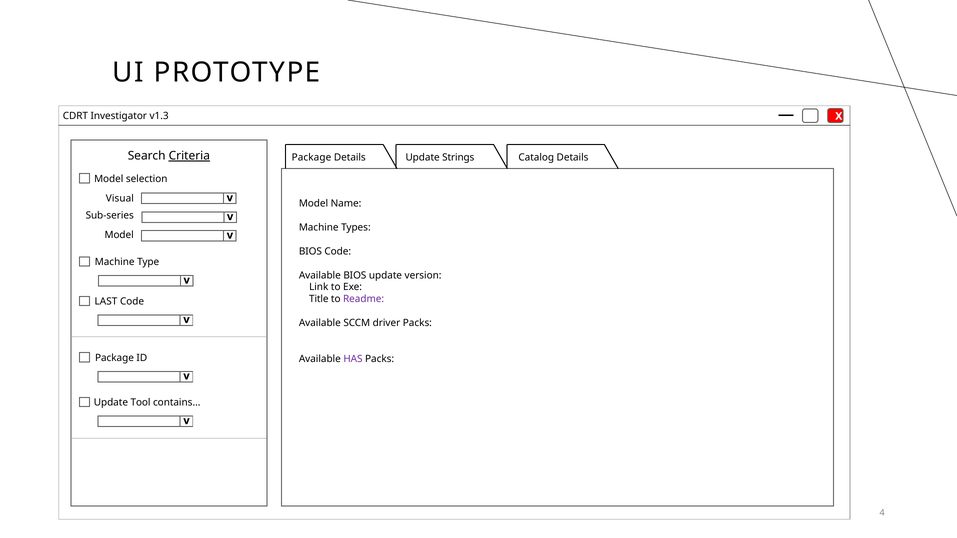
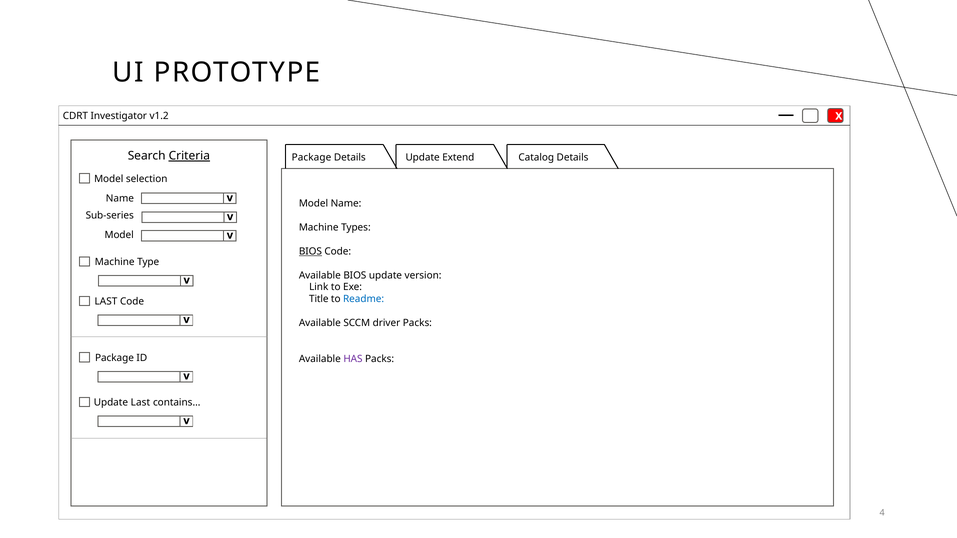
v1.3: v1.3 -> v1.2 (159, 116)
Strings: Strings -> Extend (458, 158)
Visual: Visual -> Name (120, 198)
BIOS underline: none -> present (310, 251)
Readme colour: purple -> blue (364, 299)
Update Tool: Tool -> Last (140, 403)
